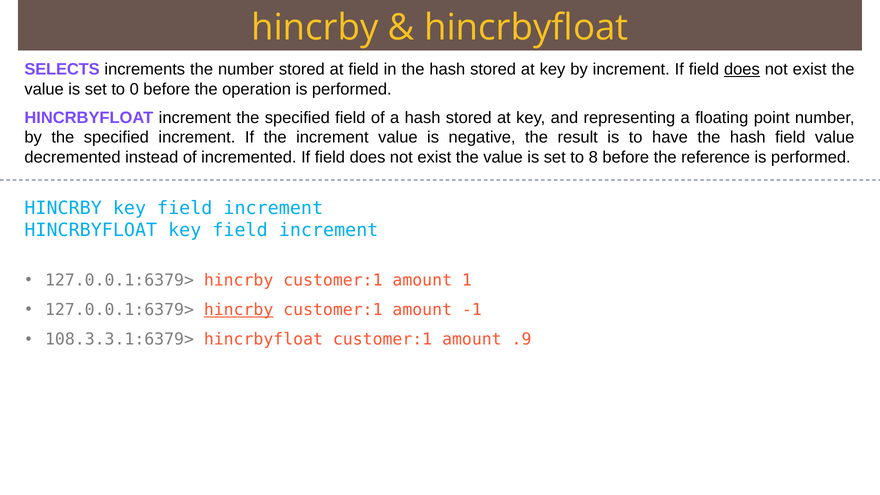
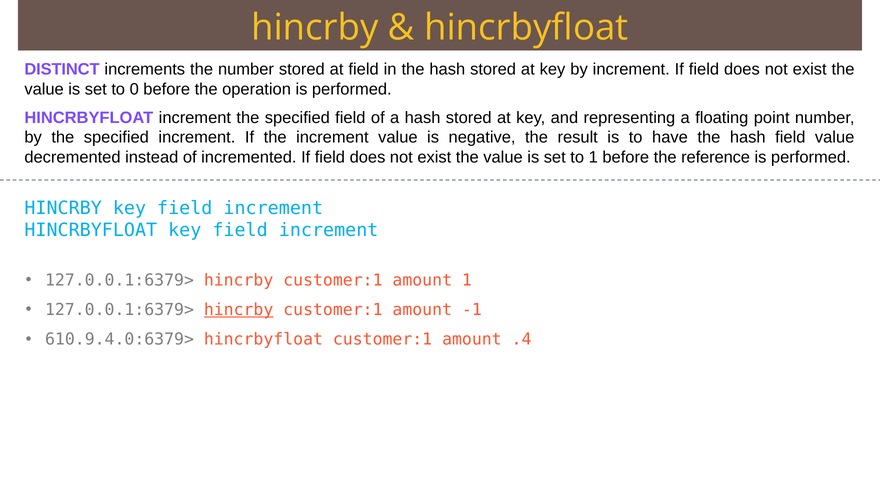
SELECTS: SELECTS -> DISTINCT (62, 69)
does underline: present -> none (742, 69)
to 8: 8 -> 1 (593, 157)
108.3.3.1:6379>: 108.3.3.1:6379> -> 610.9.4.0:6379> (120, 339)
.9: .9 -> .4 (522, 339)
